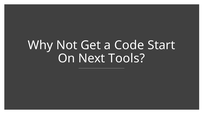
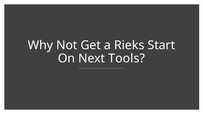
Code: Code -> Rieks (129, 45)
